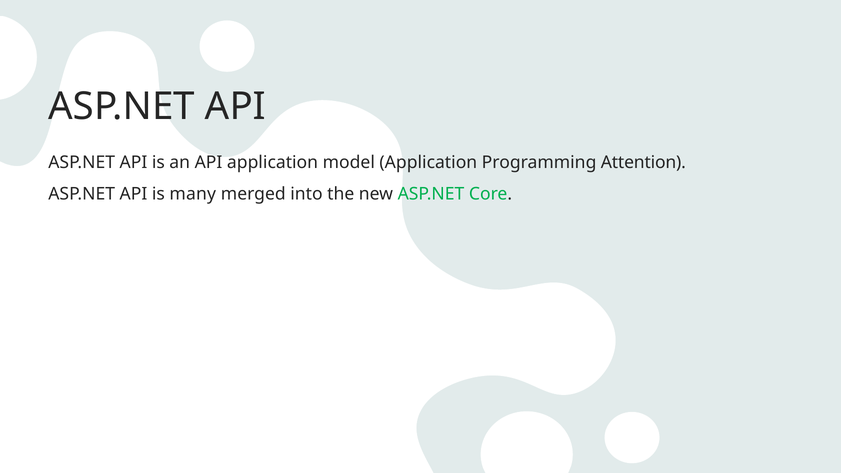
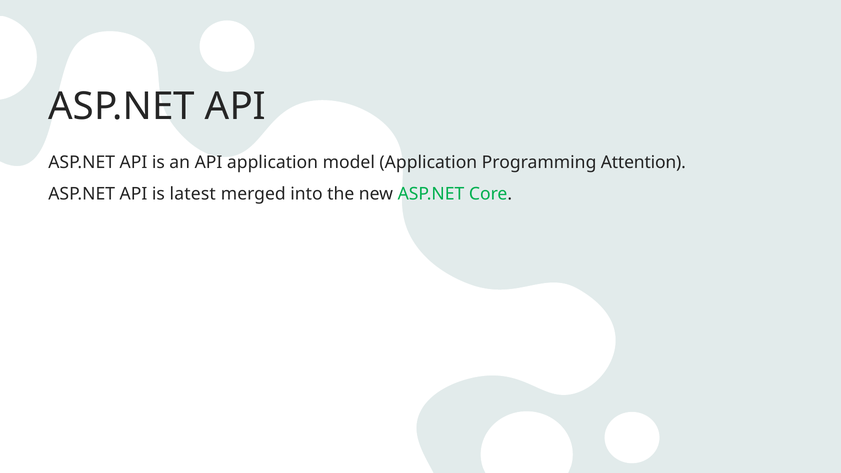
many: many -> latest (193, 194)
